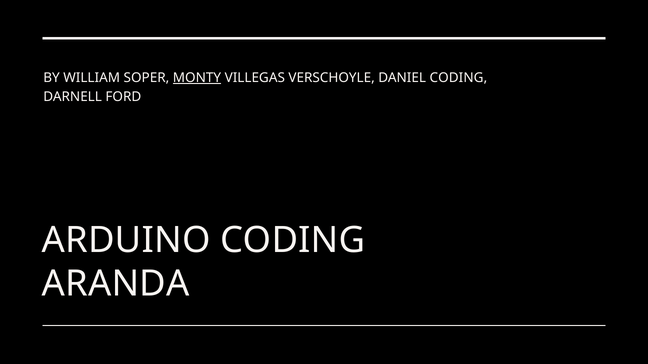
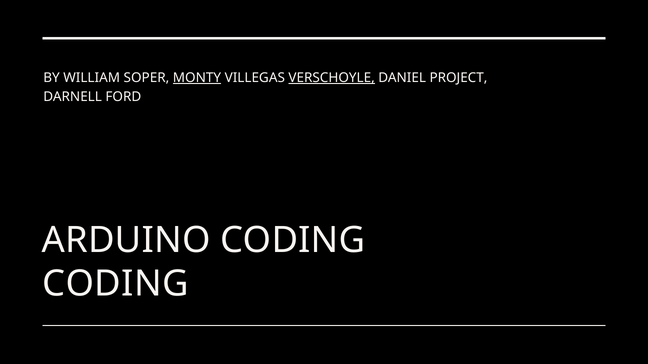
VERSCHOYLE underline: none -> present (332, 78)
DANIEL CODING: CODING -> PROJECT (458, 78)
ARANDA: ARANDA -> CODING (116, 284)
